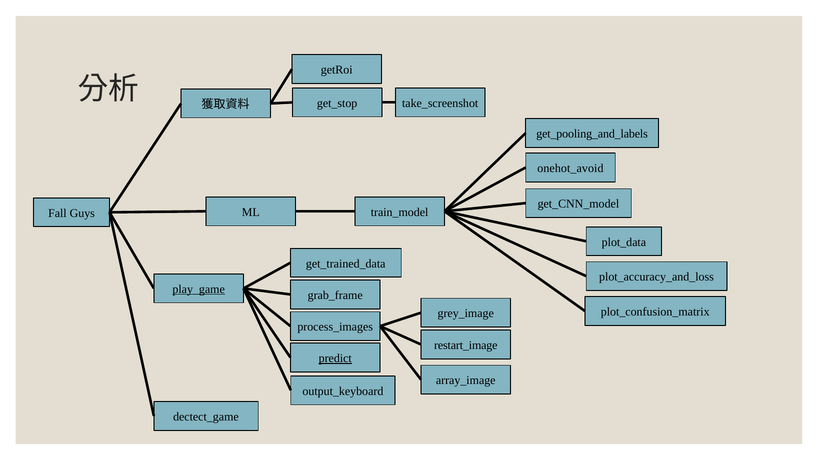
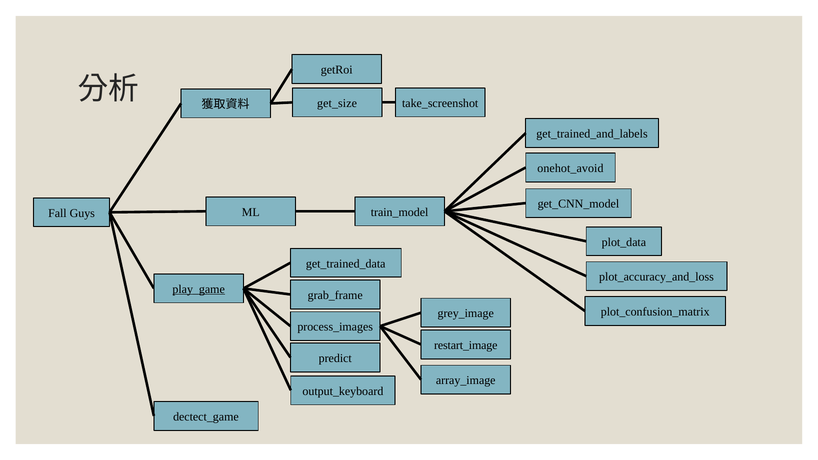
get_stop: get_stop -> get_size (337, 103)
get_pooling_and_labels: get_pooling_and_labels -> get_trained_and_labels (592, 134)
predict underline: present -> none (335, 358)
